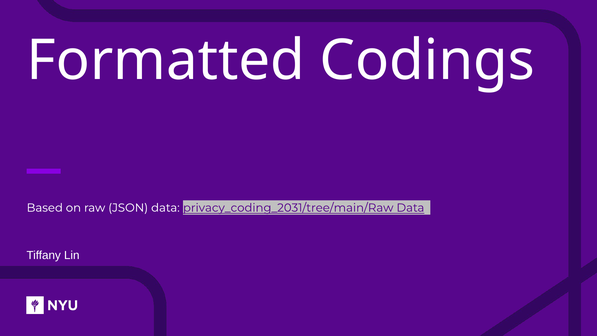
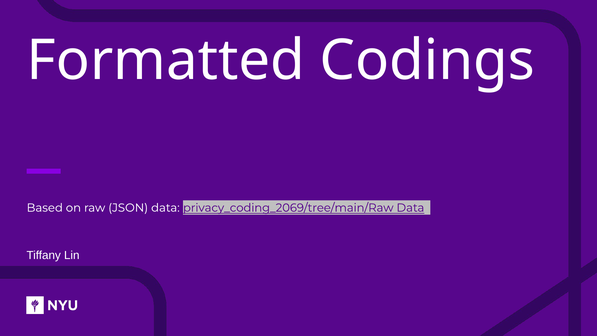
privacy_coding_2031/tree/main/Raw: privacy_coding_2031/tree/main/Raw -> privacy_coding_2069/tree/main/Raw (288, 208)
